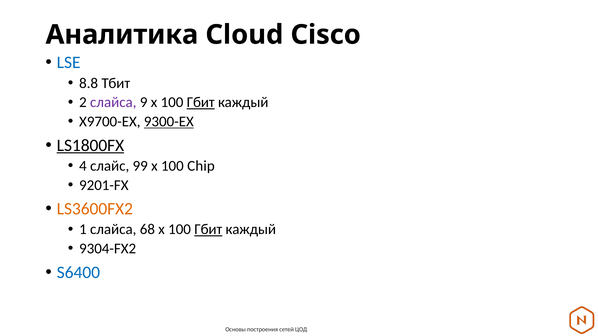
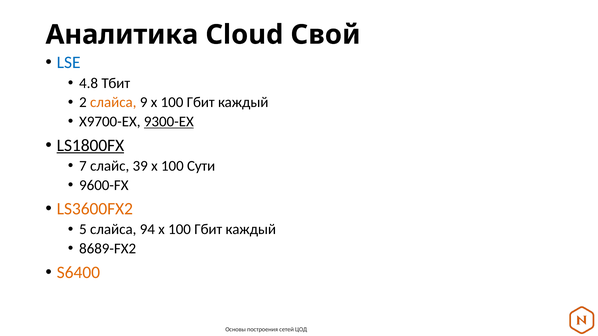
Cisco: Cisco -> Свой (326, 35)
8.8: 8.8 -> 4.8 (89, 83)
слайса colour: purple -> orange (113, 102)
Гбит underline: present -> none (201, 102)
4: 4 -> 7 (83, 166)
99: 99 -> 39 (140, 166)
Chip: Chip -> Сути (201, 166)
9201-FX: 9201-FX -> 9600-FX (104, 185)
1: 1 -> 5 (83, 230)
68: 68 -> 94 (147, 230)
Гбит underline: present -> none (208, 230)
9304-FX2: 9304-FX2 -> 8689-FX2 (108, 249)
S6400 colour: blue -> orange (78, 273)
